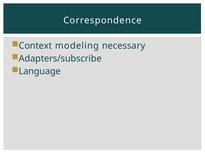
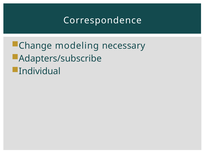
Context: Context -> Change (35, 46)
Language: Language -> Individual (40, 71)
